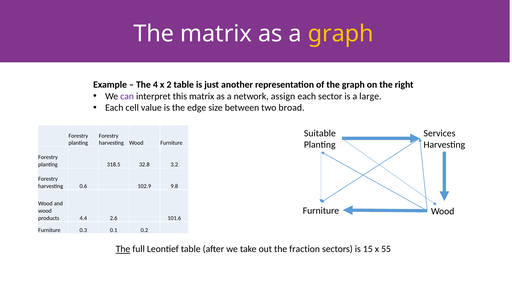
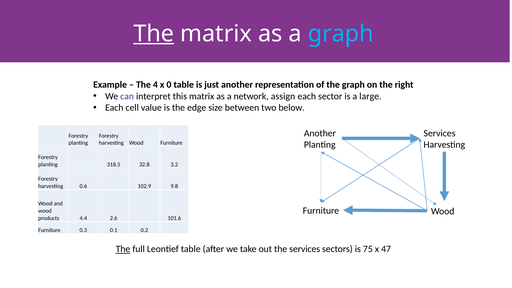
The underline: none -> present (154, 34)
graph colour: yellow -> light blue (341, 34)
2: 2 -> 0 (169, 85)
broad: broad -> below (292, 108)
Suitable: Suitable -> Another (320, 133)
the fraction: fraction -> services (305, 249)
15: 15 -> 75 (368, 249)
55: 55 -> 47 (386, 249)
